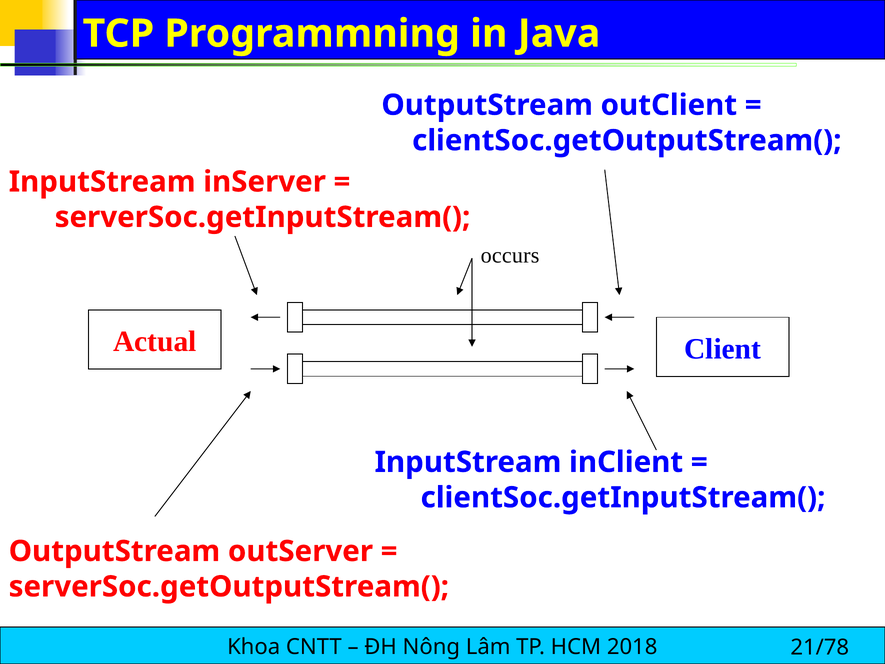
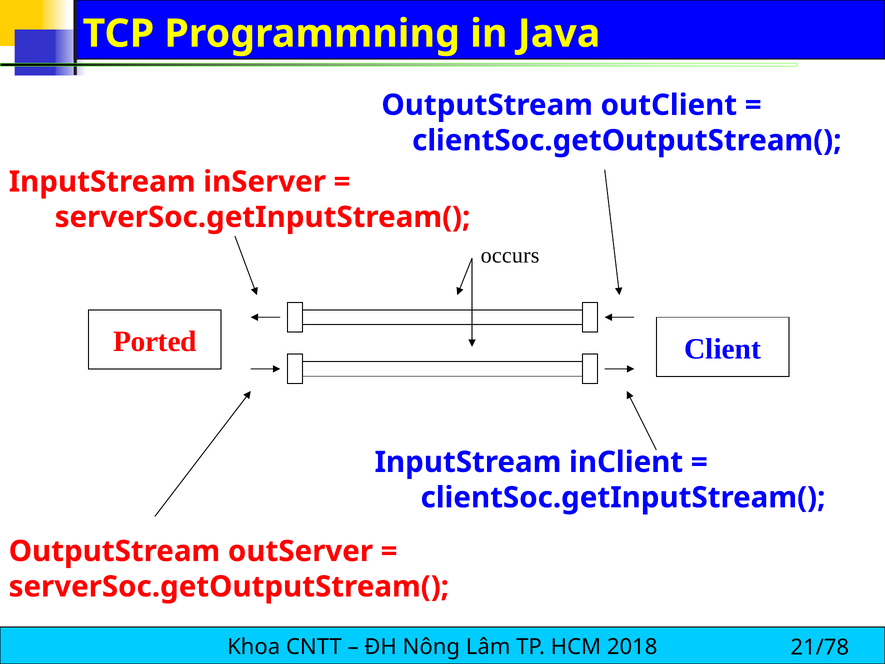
Actual: Actual -> Ported (155, 341)
